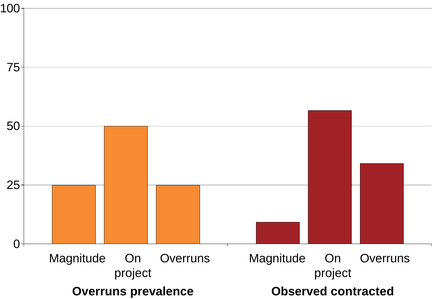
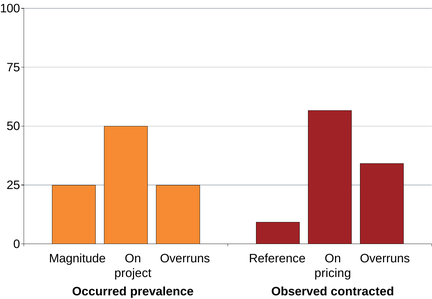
Overruns Magnitude: Magnitude -> Reference (277, 259)
project: project -> pricing (333, 273)
Overruns: Overruns -> Occurred (99, 292)
